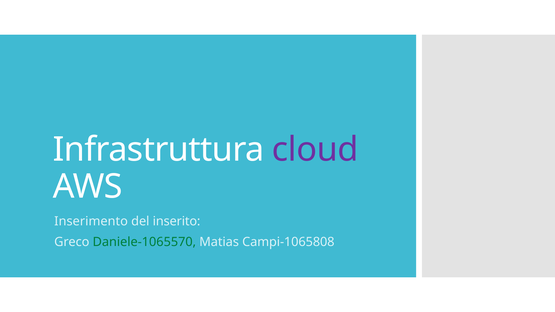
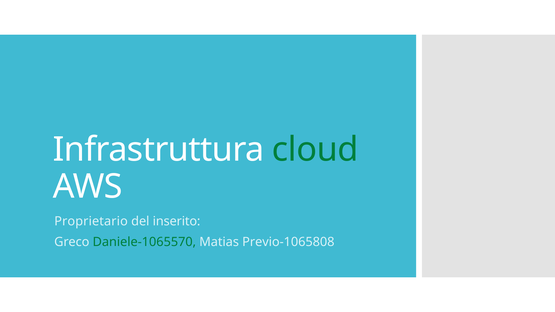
cloud colour: purple -> green (315, 150)
Inserimento: Inserimento -> Proprietario (91, 221)
Campi-1065808: Campi-1065808 -> Previo-1065808 (288, 242)
